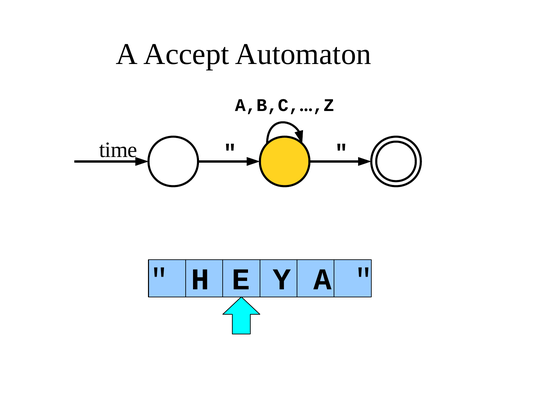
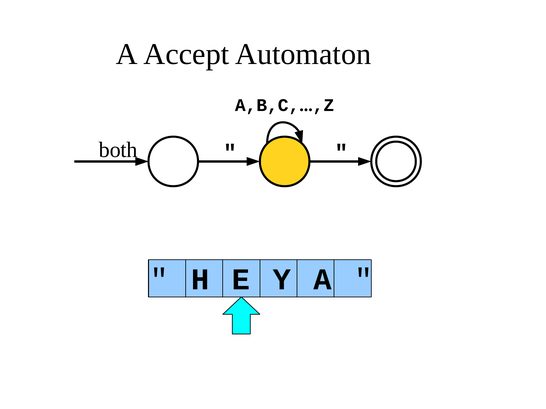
time: time -> both (118, 150)
